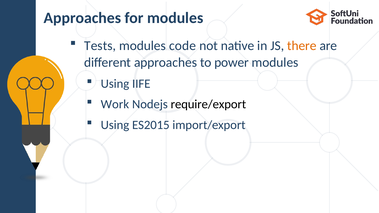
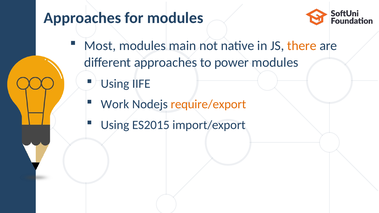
Tests: Tests -> Most (100, 46)
code: code -> main (183, 46)
require/export colour: black -> orange (208, 104)
